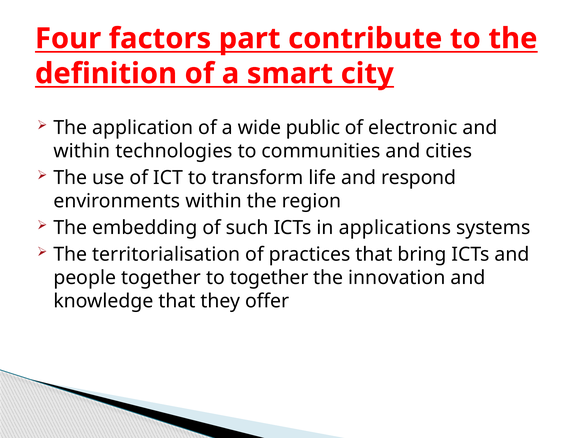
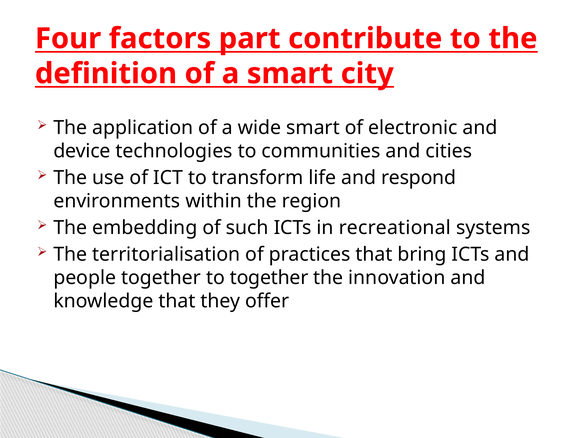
wide public: public -> smart (313, 128)
within: within -> device (82, 151)
applications: applications -> recreational (395, 228)
